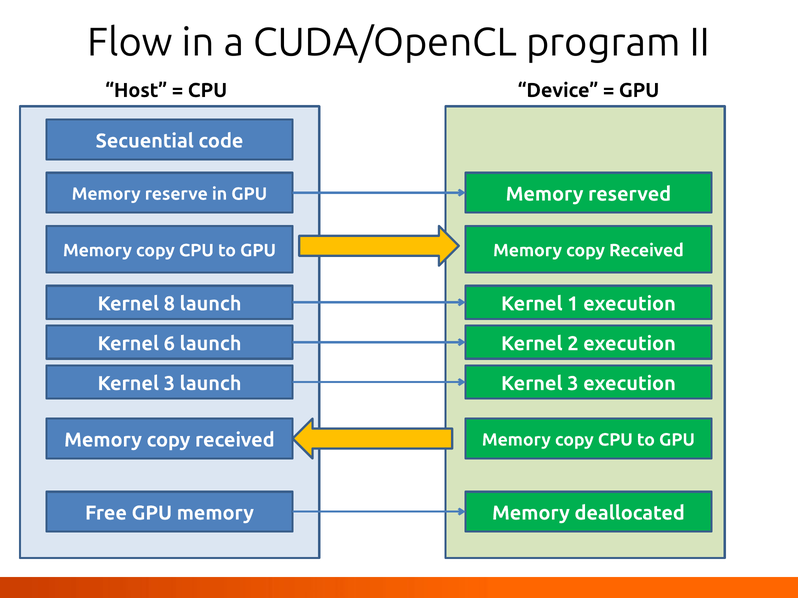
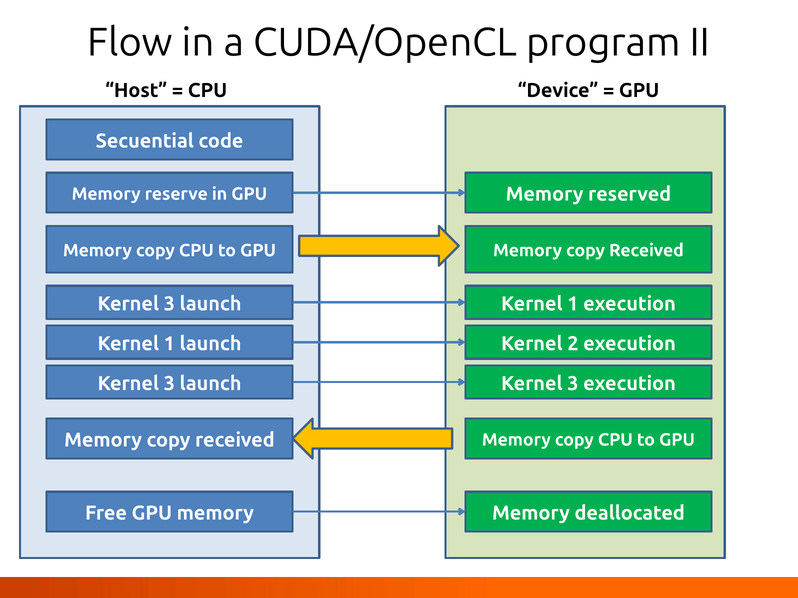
8: 8 -> 3 (169, 304)
6: 6 -> 1 (169, 344)
